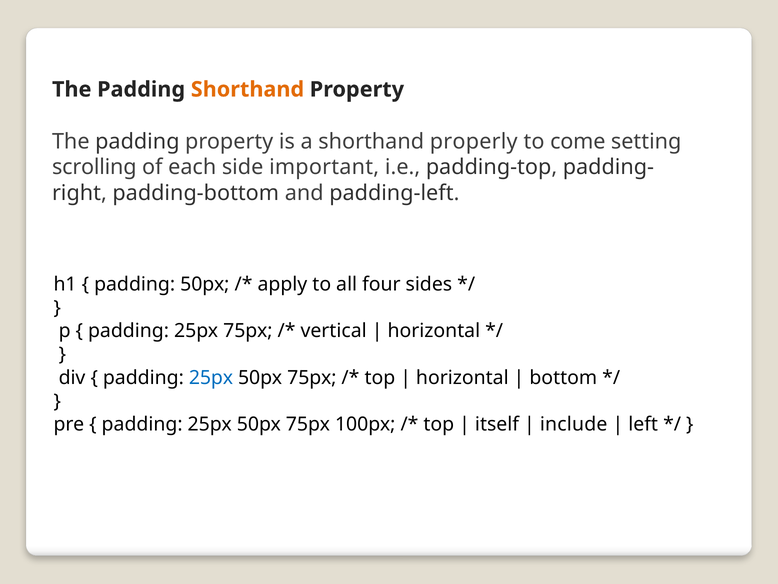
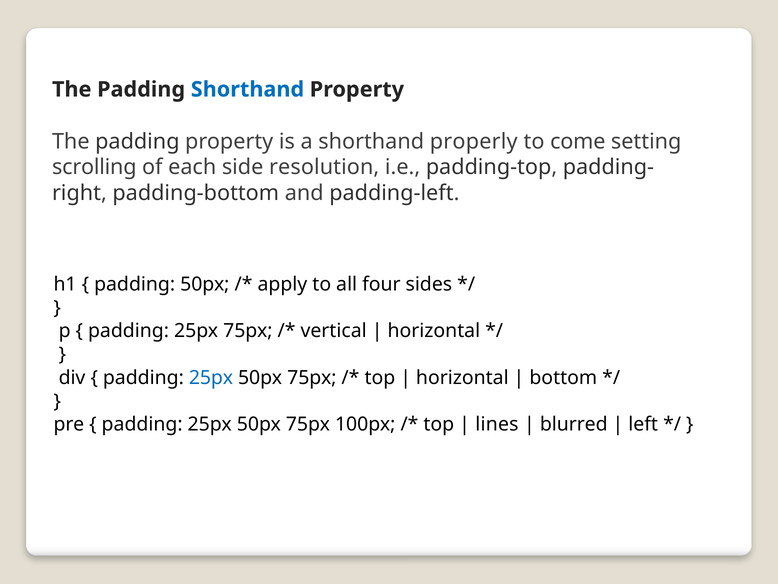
Shorthand colour: orange -> blue (247, 89)
important: important -> resolution (324, 167)
itself: itself -> lines (497, 424)
include: include -> blurred (574, 424)
